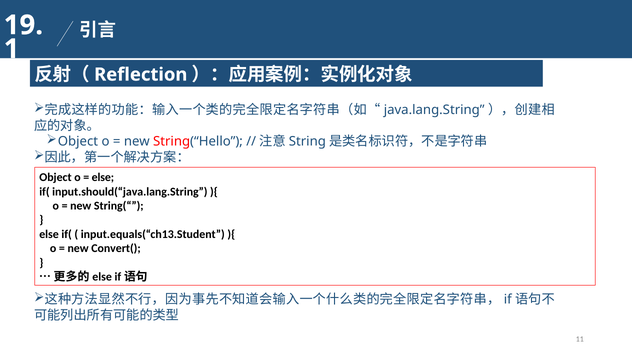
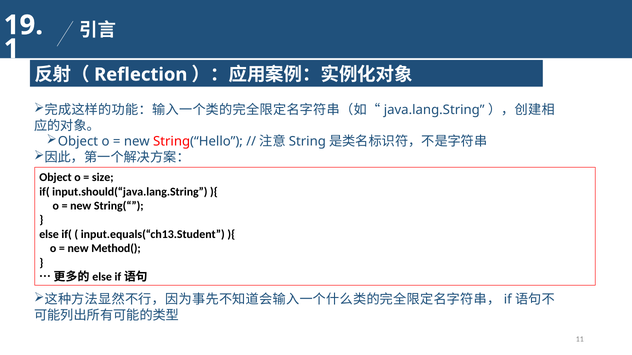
else: else -> size (103, 178)
Convert(: Convert( -> Method( (116, 249)
